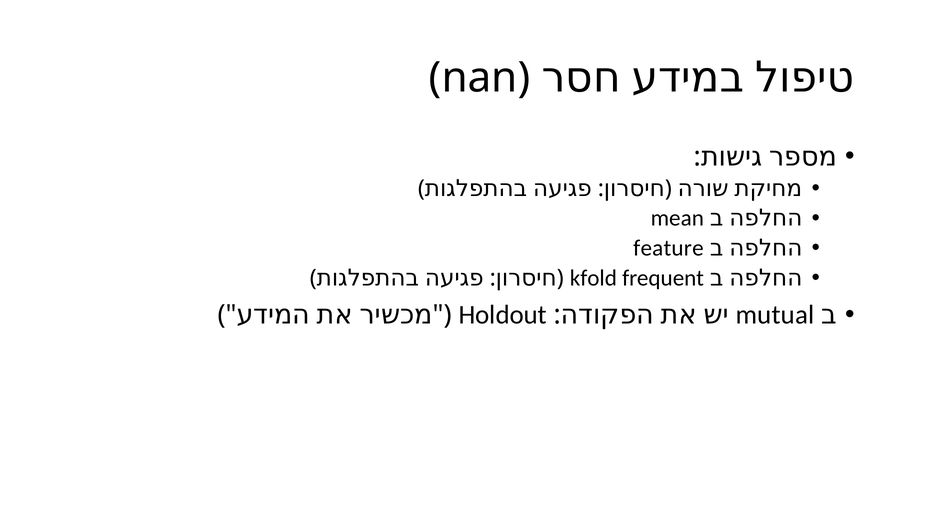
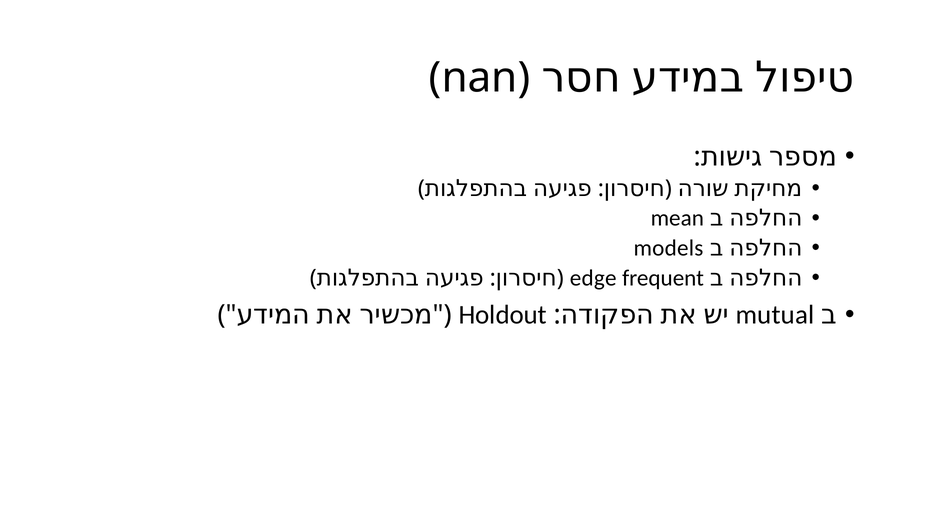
feature: feature -> models (668, 248)
kfold: kfold -> edge (593, 278)
